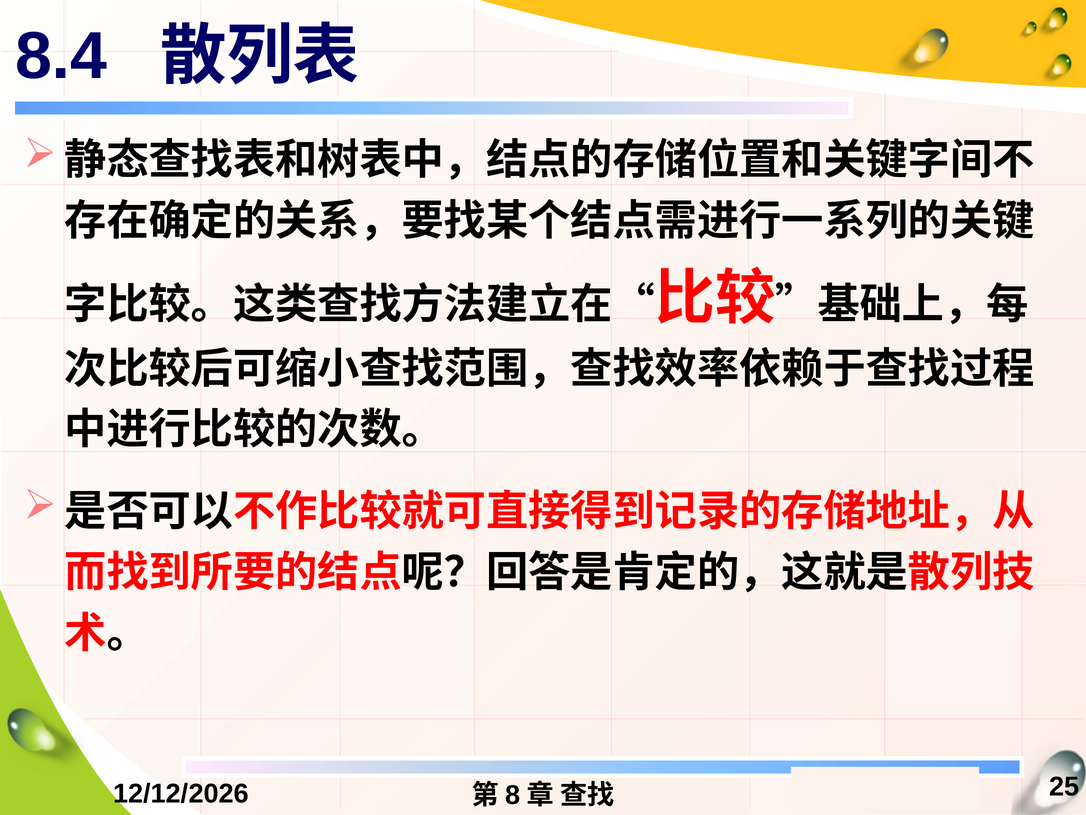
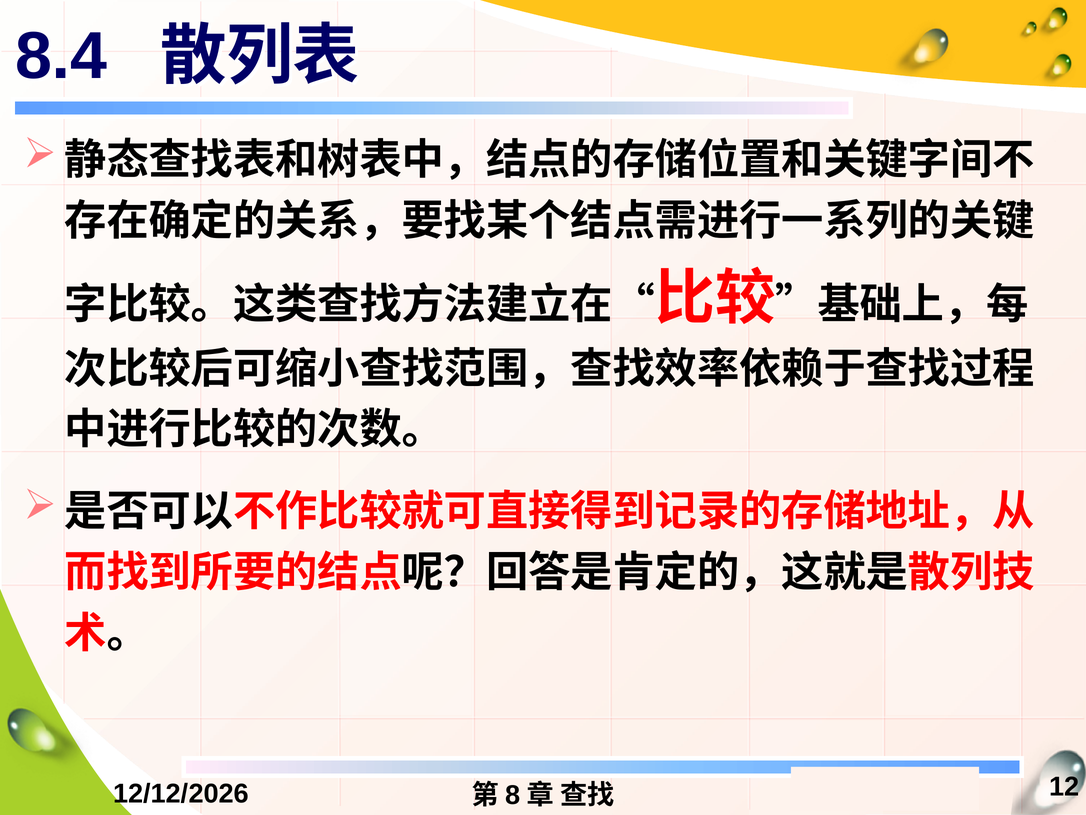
25: 25 -> 12 (1065, 786)
